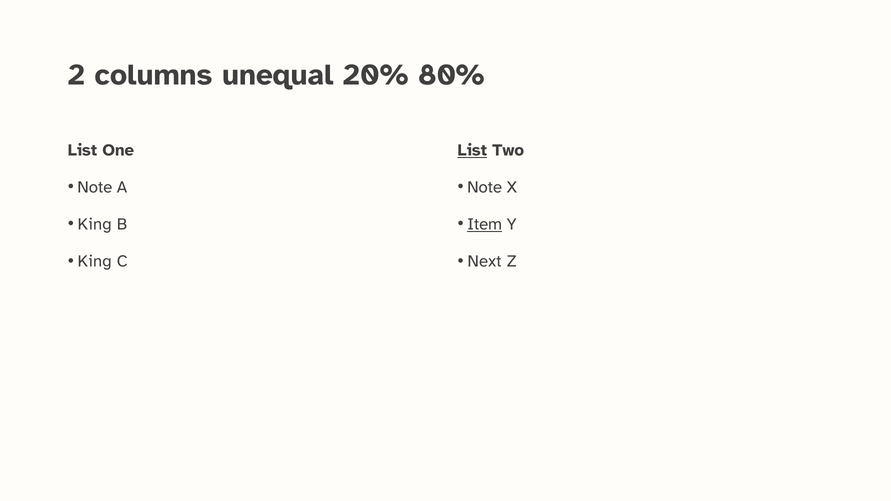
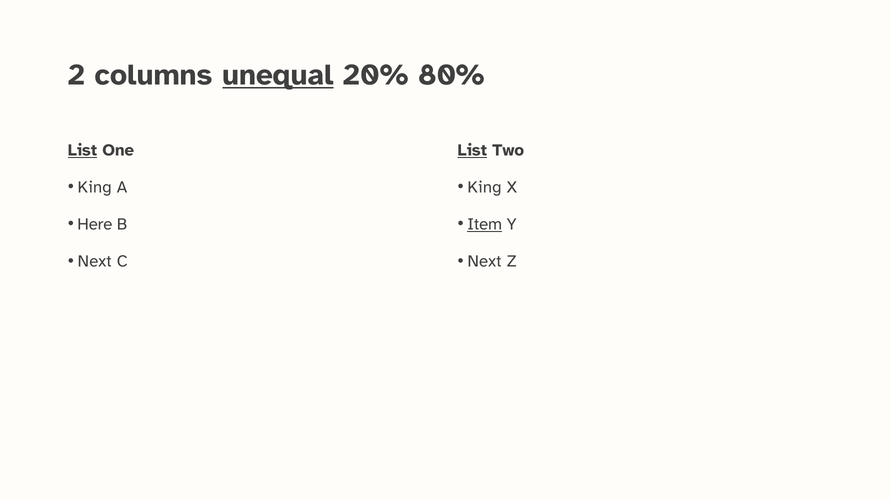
unequal underline: none -> present (278, 75)
List underline: none -> present (83, 150)
Note: Note -> King (95, 187)
Note: Note -> King (484, 187)
King: King -> Here (95, 224)
King: King -> Next (95, 262)
